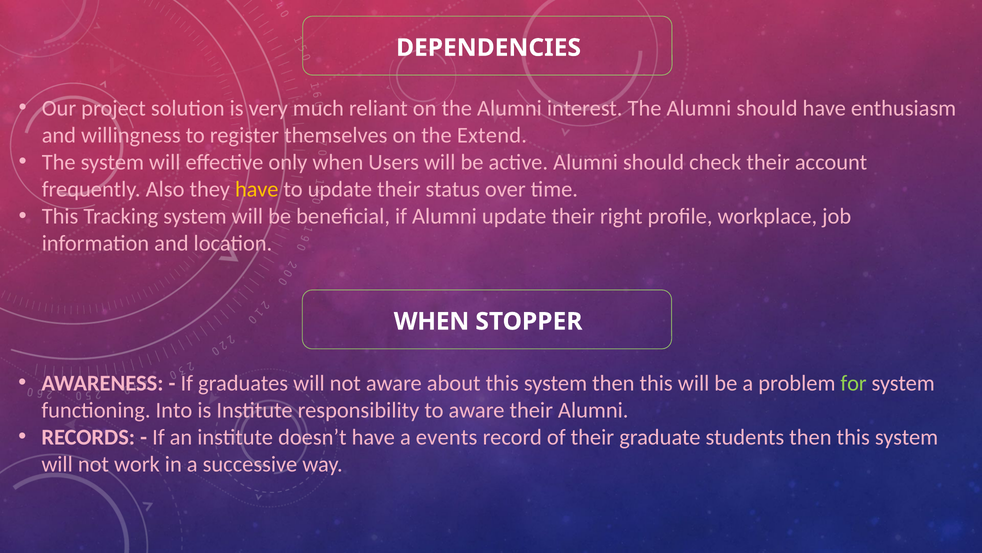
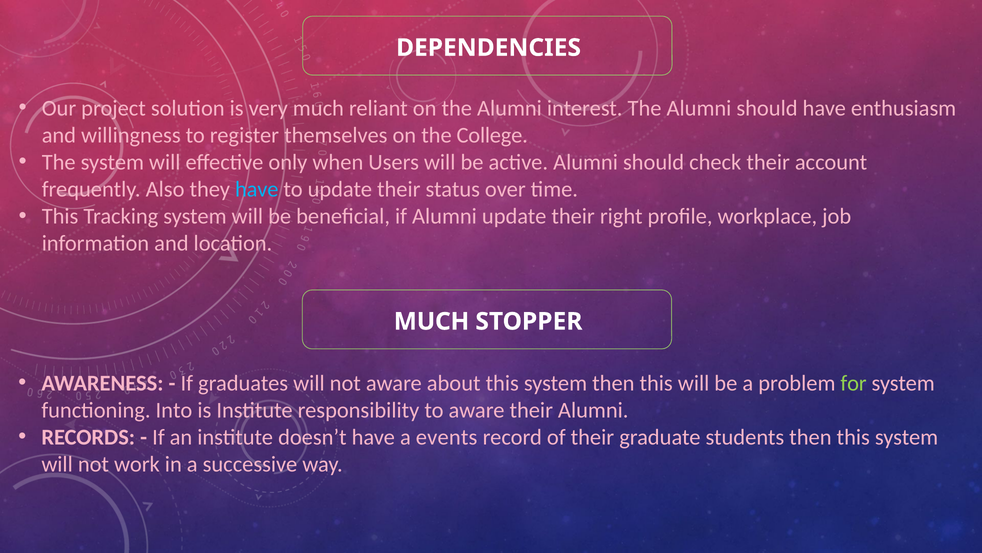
Extend: Extend -> College (492, 135)
have colour: yellow -> light blue (257, 189)
WHEN: WHEN -> MUCH (432, 321)
